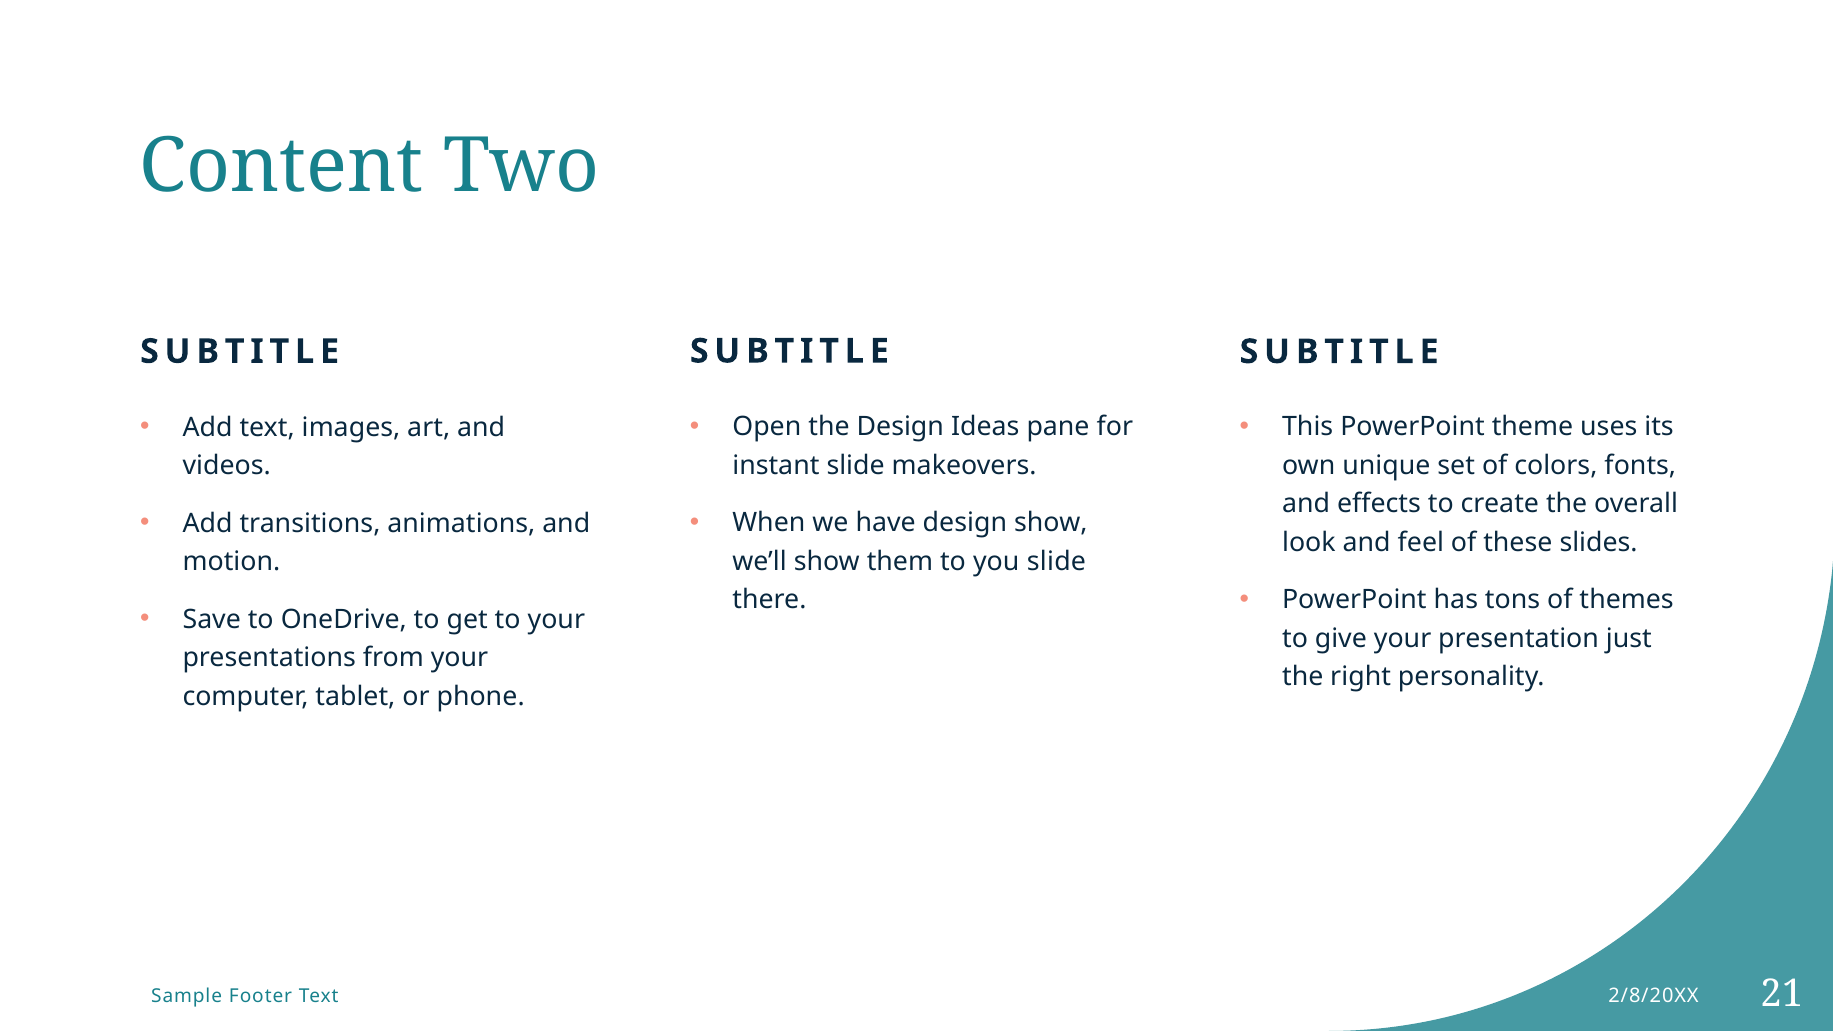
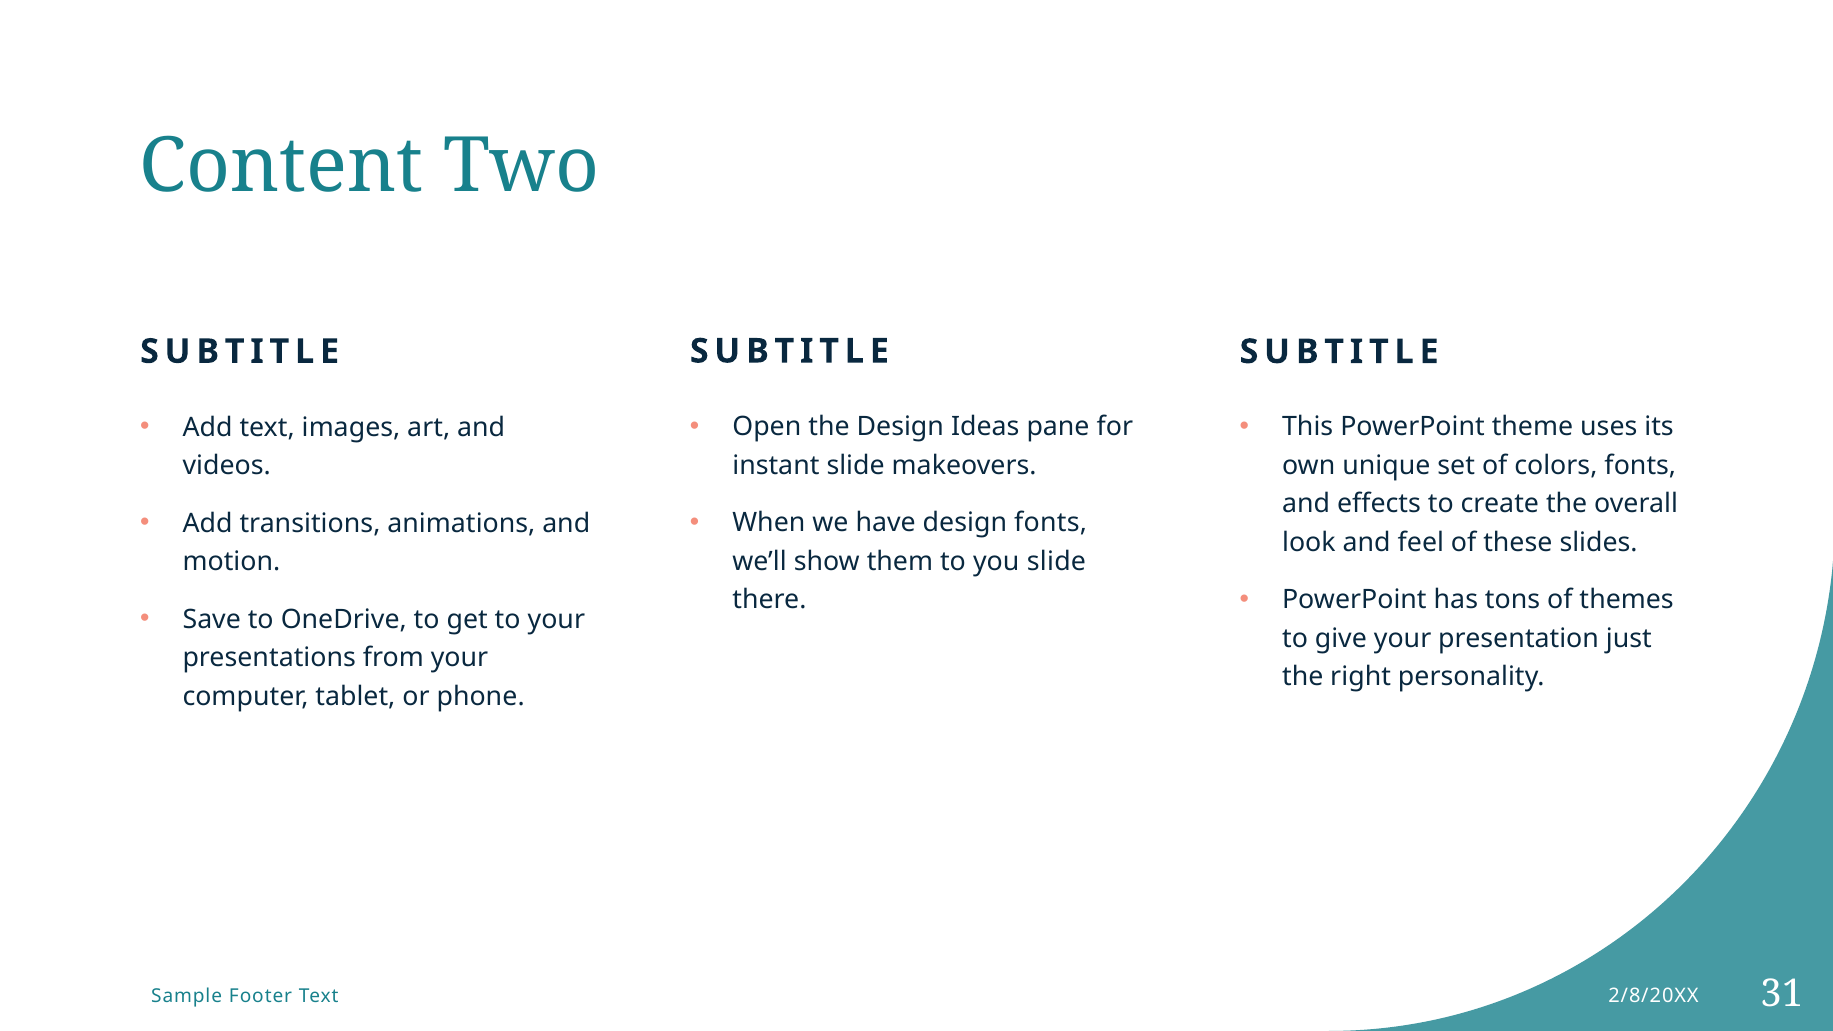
design show: show -> fonts (1051, 523)
21: 21 -> 31 (1782, 994)
